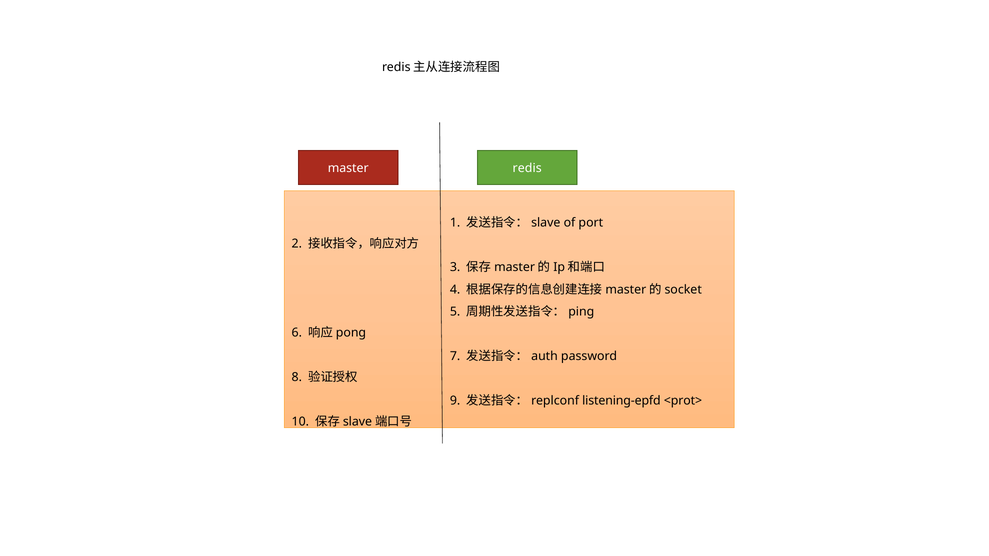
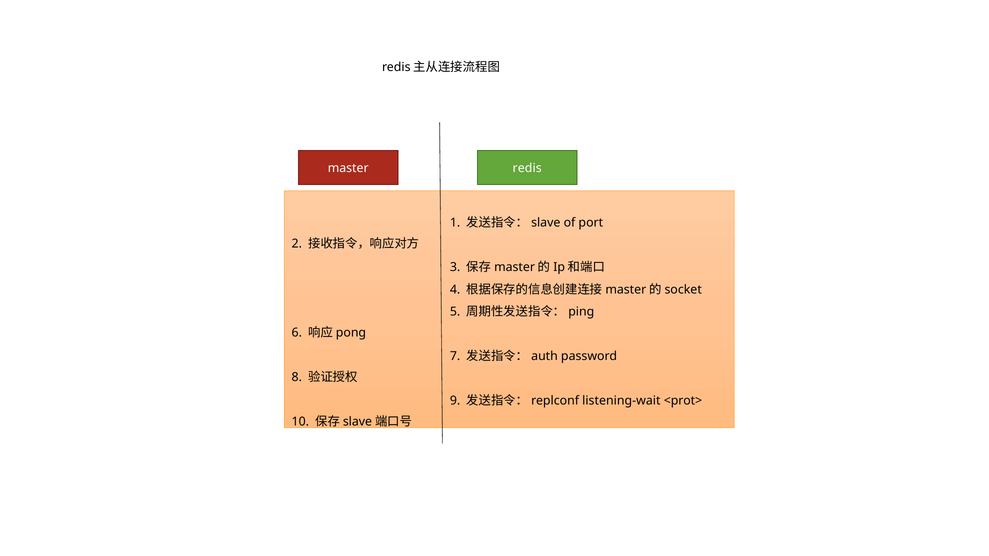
listening-epfd: listening-epfd -> listening-wait (621, 401)
